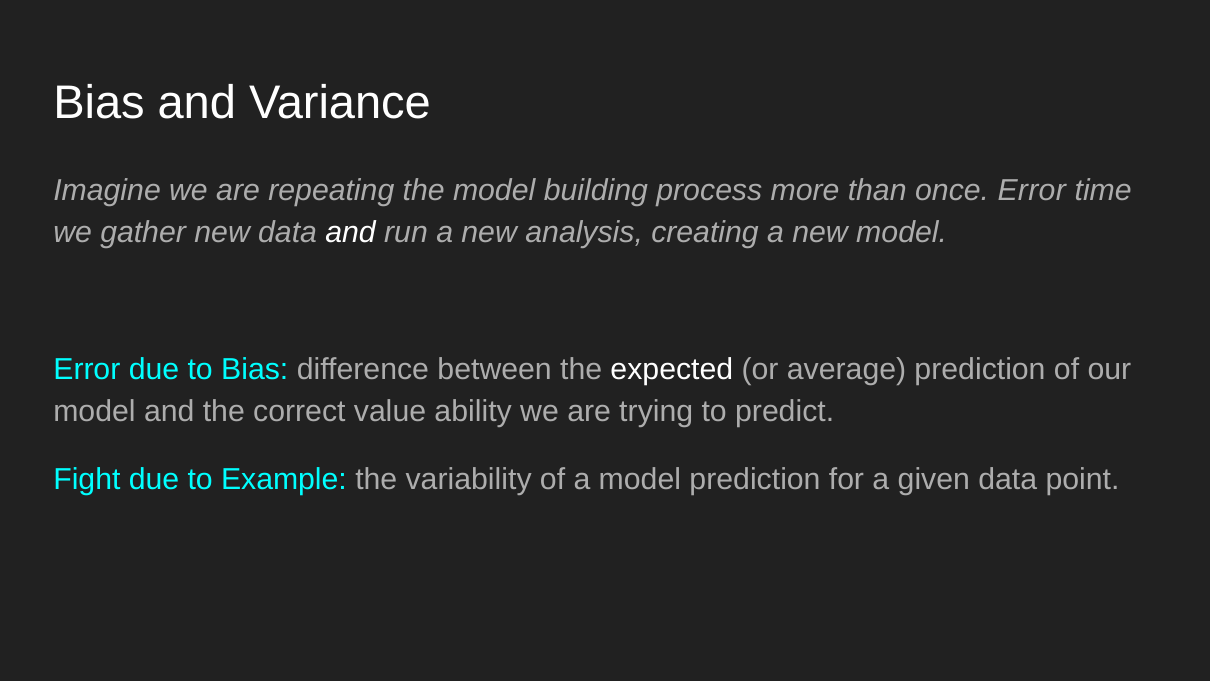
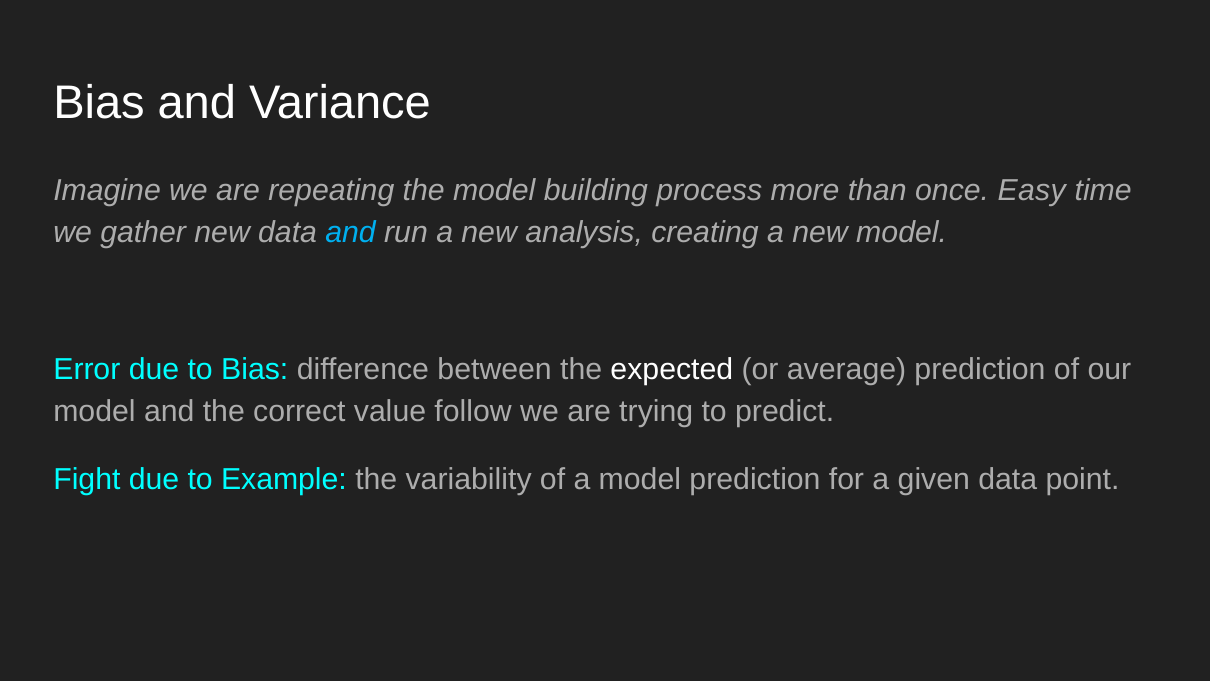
once Error: Error -> Easy (1032, 190)
and colour: white -> light blue (351, 232)
ability: ability -> follow (473, 411)
